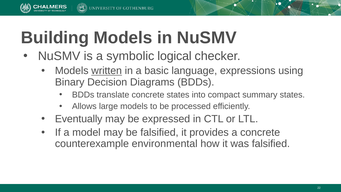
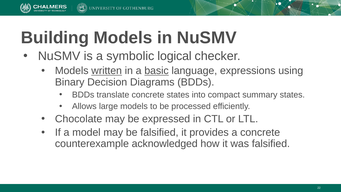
basic underline: none -> present (157, 71)
Eventually: Eventually -> Chocolate (79, 119)
environmental: environmental -> acknowledged (165, 144)
